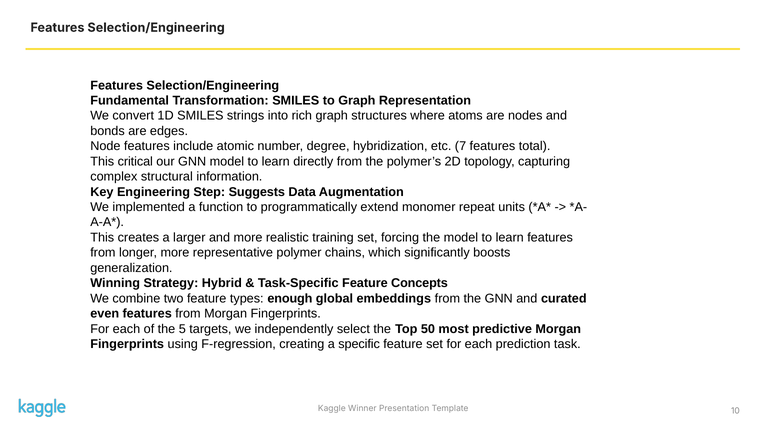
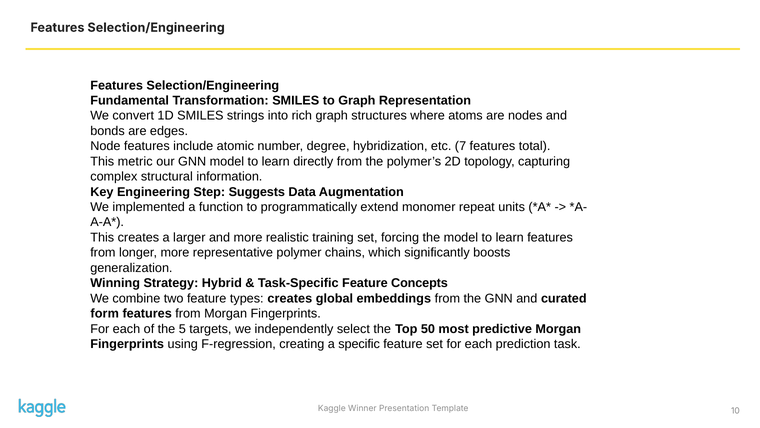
critical: critical -> metric (135, 161)
types enough: enough -> creates (290, 298)
even: even -> form (105, 313)
